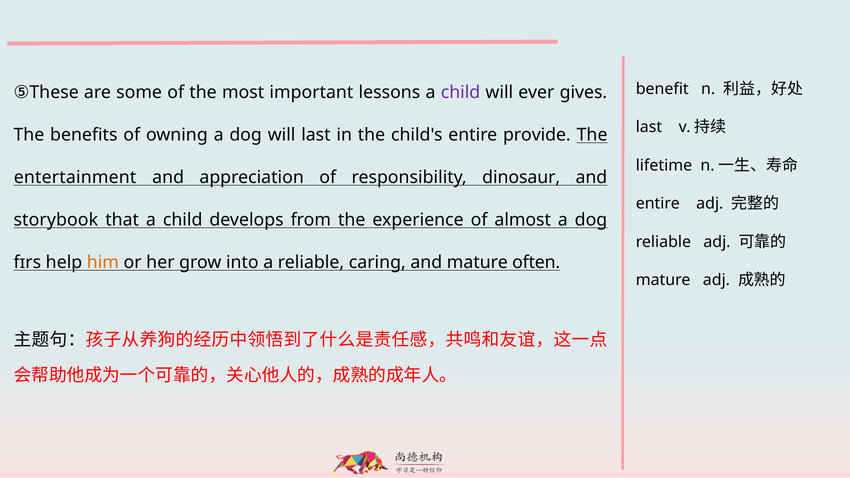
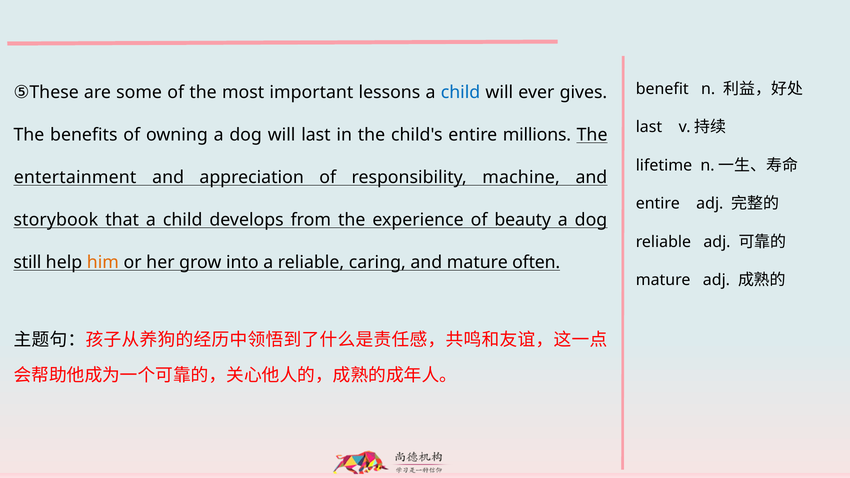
child colour: purple -> blue (461, 92)
provide: provide -> millions (537, 135)
dinosaur: dinosaur -> machine (521, 177)
almost: almost -> beauty (523, 220)
fɪrs: fɪrs -> still (27, 262)
